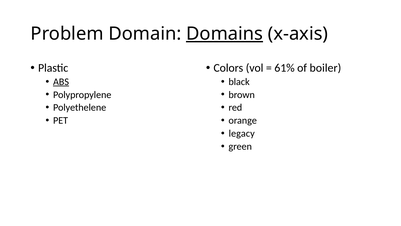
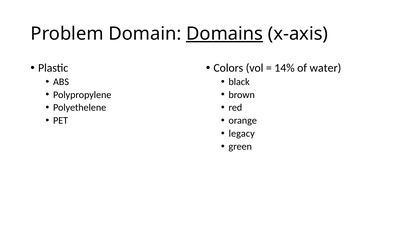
61%: 61% -> 14% (285, 68)
boiler: boiler -> water (325, 68)
ABS underline: present -> none (61, 82)
